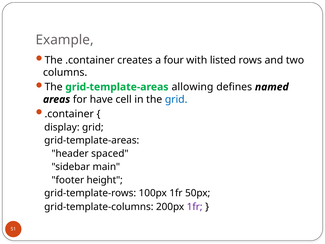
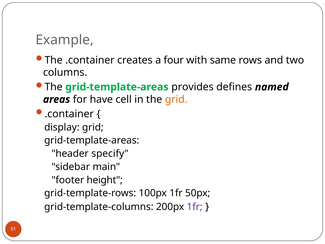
listed: listed -> same (223, 60)
allowing: allowing -> provides (193, 87)
grid colour: blue -> orange (176, 99)
spaced: spaced -> specify (110, 153)
